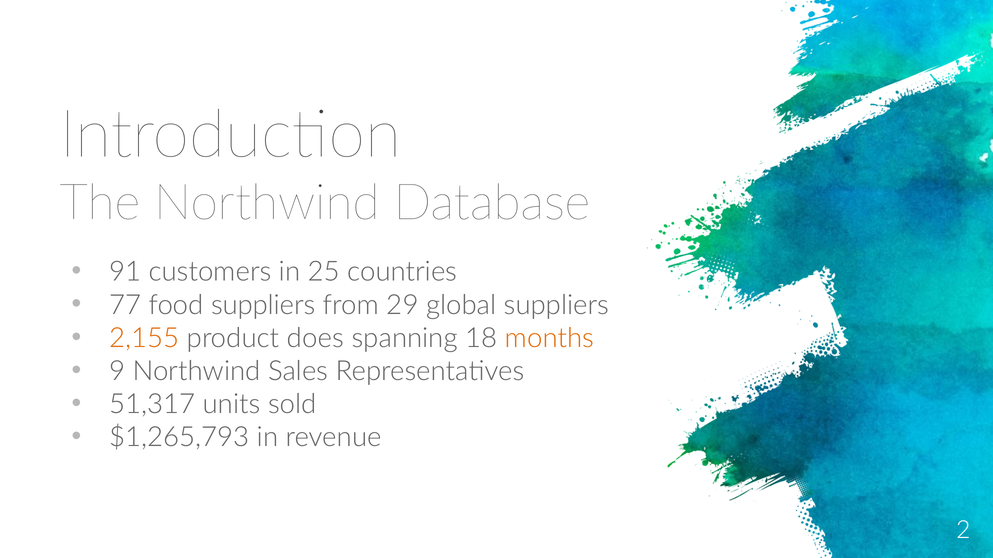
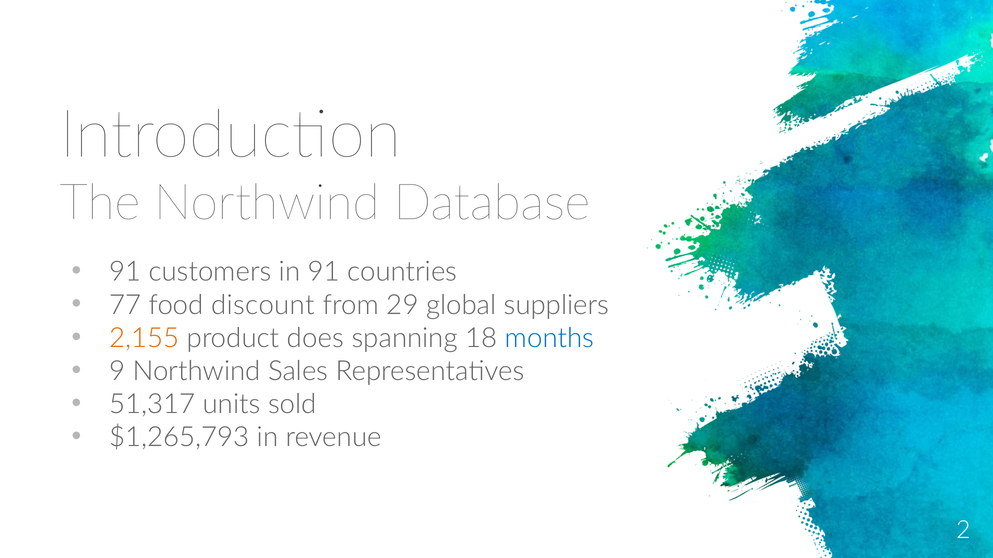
in 25: 25 -> 91 (324, 272)
food suppliers: suppliers -> discount (263, 305)
months colour: orange -> blue (549, 338)
